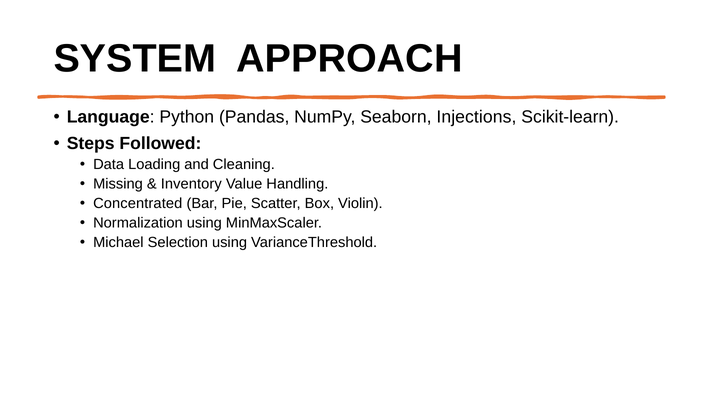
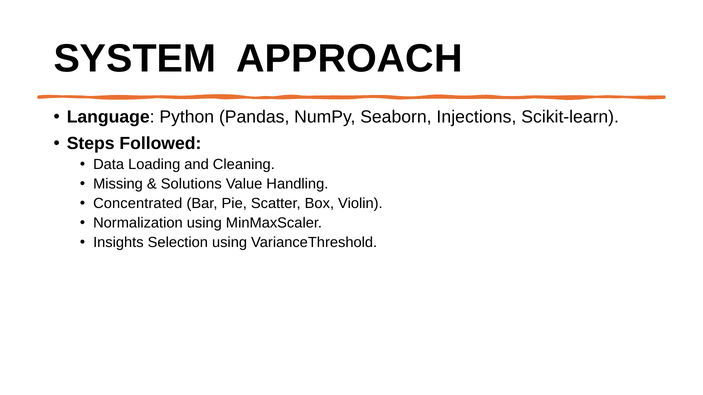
Inventory: Inventory -> Solutions (191, 184)
Michael: Michael -> Insights (118, 243)
